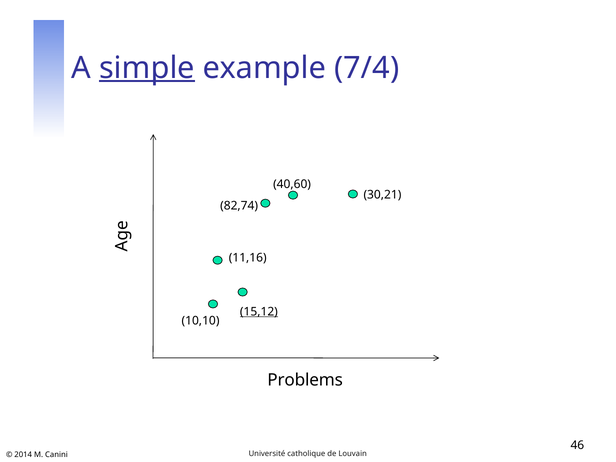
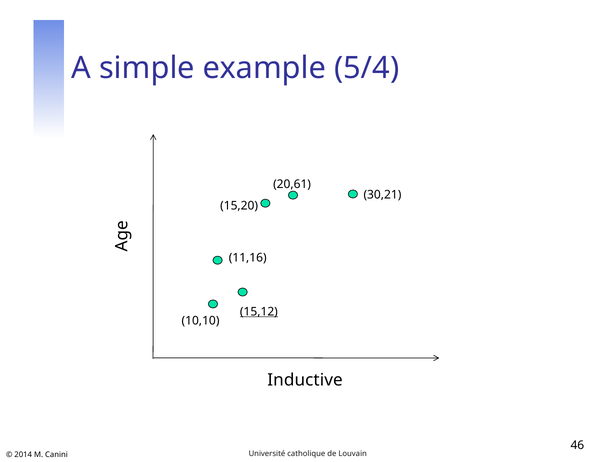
simple underline: present -> none (147, 68)
7/4: 7/4 -> 5/4 (367, 68)
40,60: 40,60 -> 20,61 (292, 184)
82,74: 82,74 -> 15,20 (239, 206)
Problems: Problems -> Inductive (305, 380)
